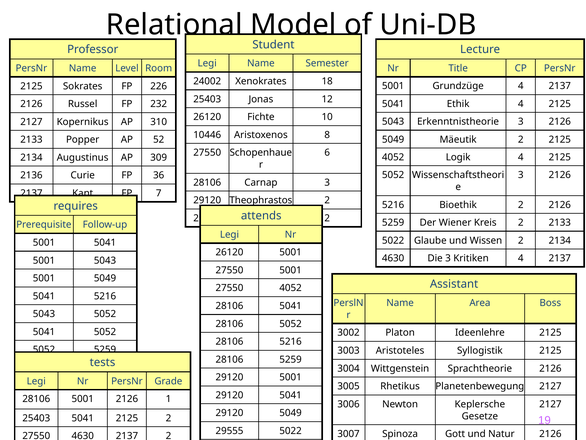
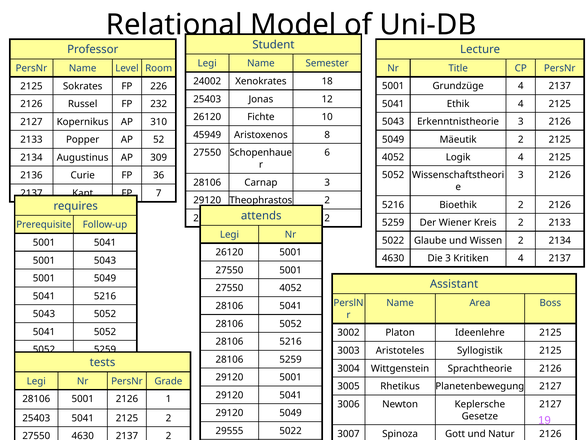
10446: 10446 -> 45949 (207, 135)
